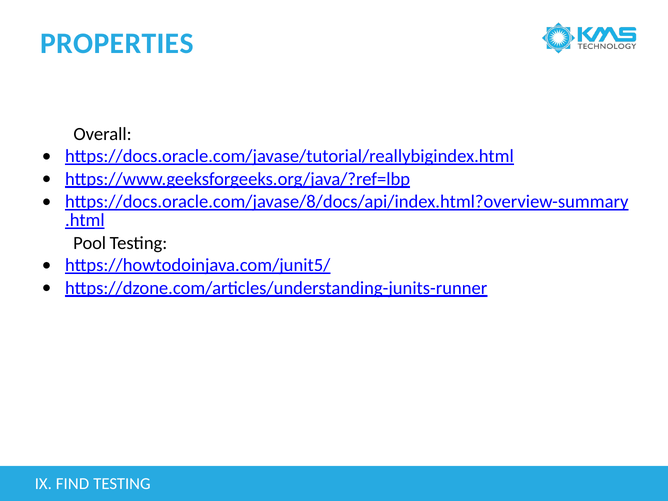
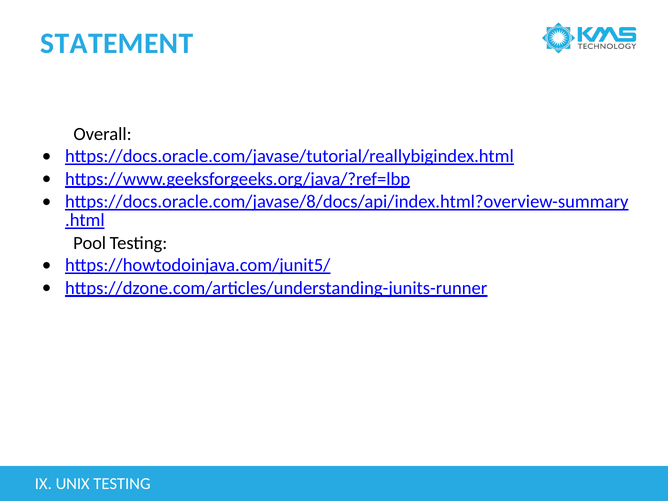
PROPERTIES: PROPERTIES -> STATEMENT (117, 43)
FIND: FIND -> UNIX (73, 484)
